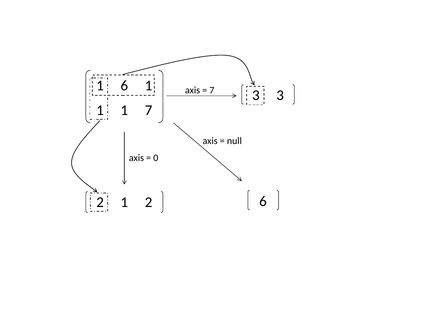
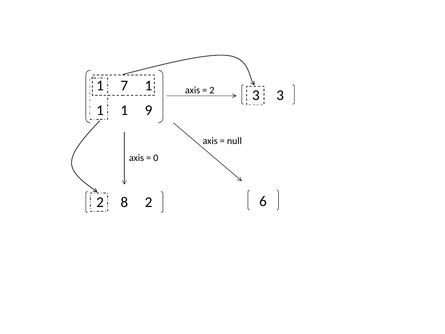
1 6: 6 -> 7 (124, 85)
7: 7 -> 2 (212, 90)
1 7: 7 -> 9 (149, 110)
2 1: 1 -> 8 (124, 202)
